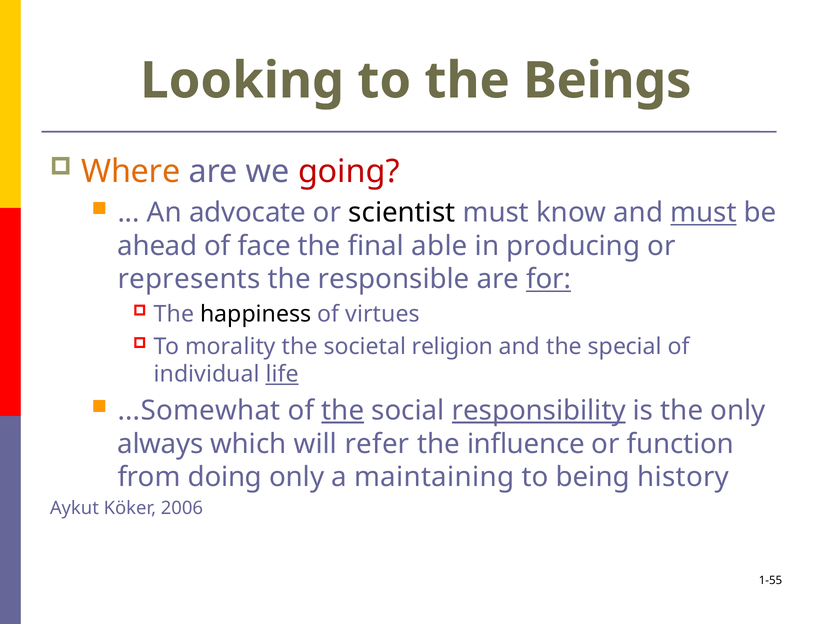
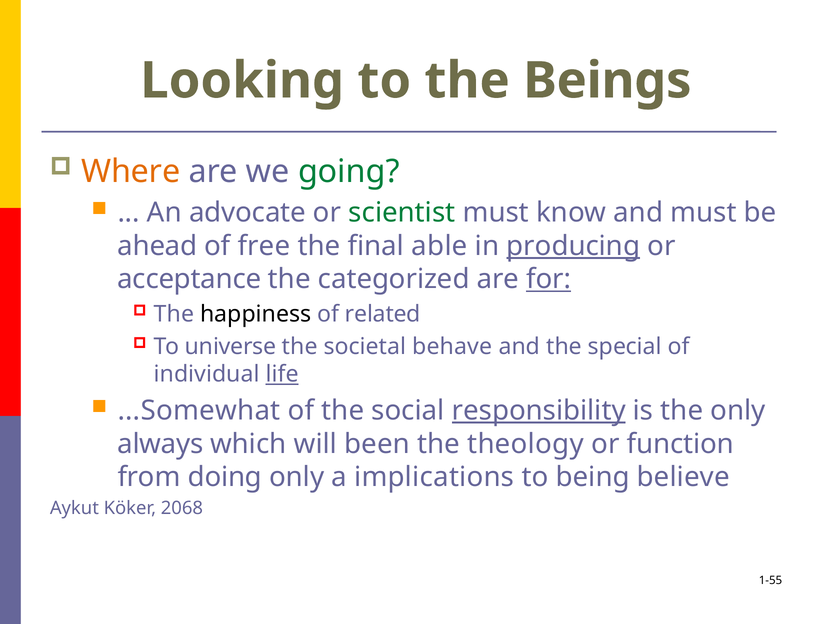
going colour: red -> green (349, 171)
scientist colour: black -> green (402, 213)
must underline: present -> none (703, 213)
face: face -> free (264, 246)
producing underline: none -> present (573, 246)
represents: represents -> acceptance (189, 279)
responsible: responsible -> categorized (394, 279)
virtues: virtues -> related (383, 314)
morality: morality -> universe (231, 346)
religion: religion -> behave (452, 346)
the underline: present -> none (343, 411)
refer: refer -> been (377, 444)
influence: influence -> theology (526, 444)
maintaining: maintaining -> implications (434, 477)
history: history -> believe (683, 477)
2006: 2006 -> 2068 (182, 508)
